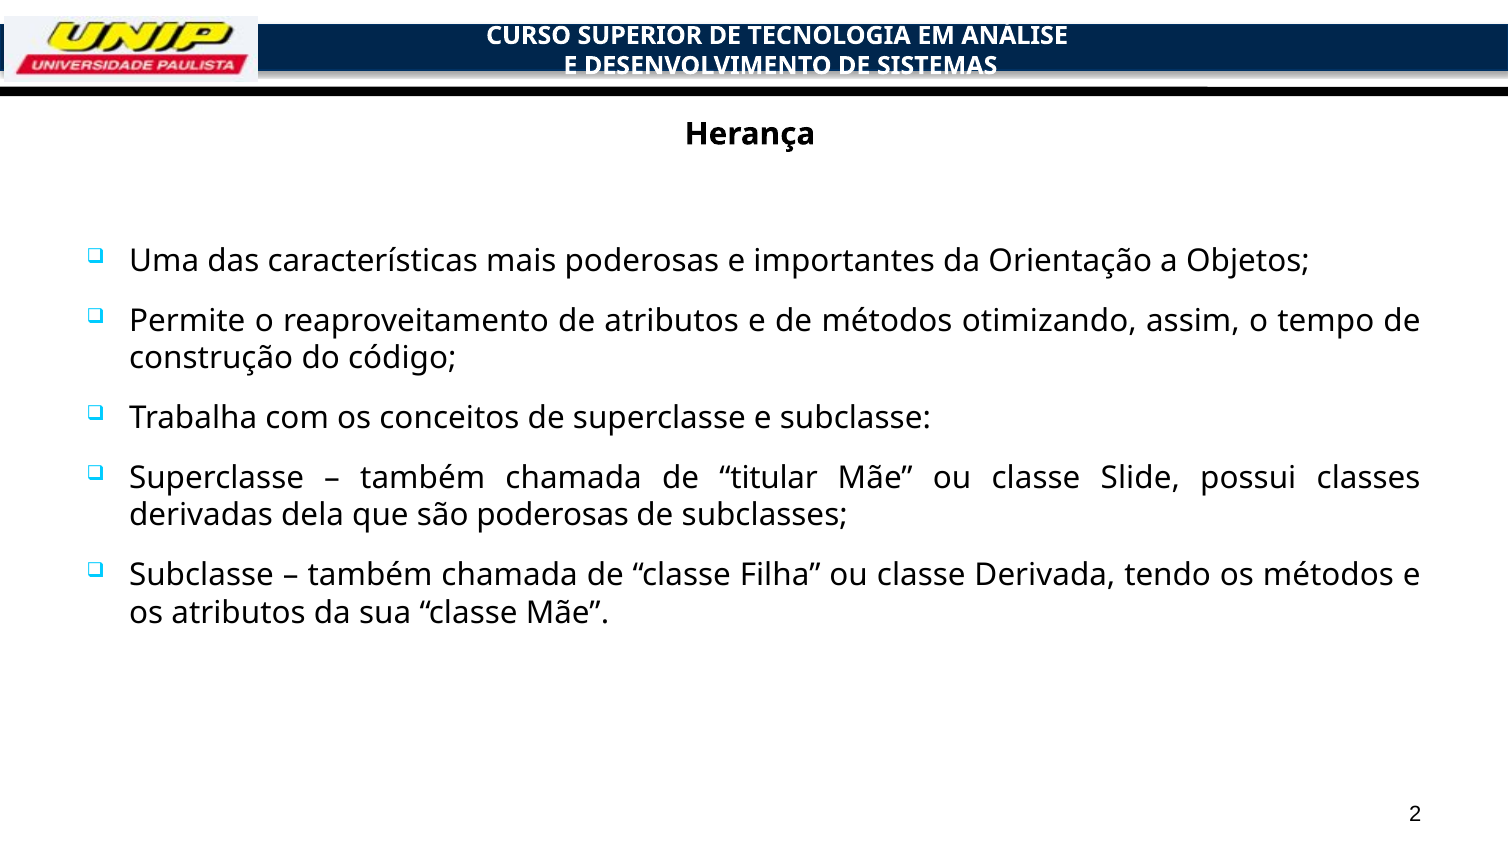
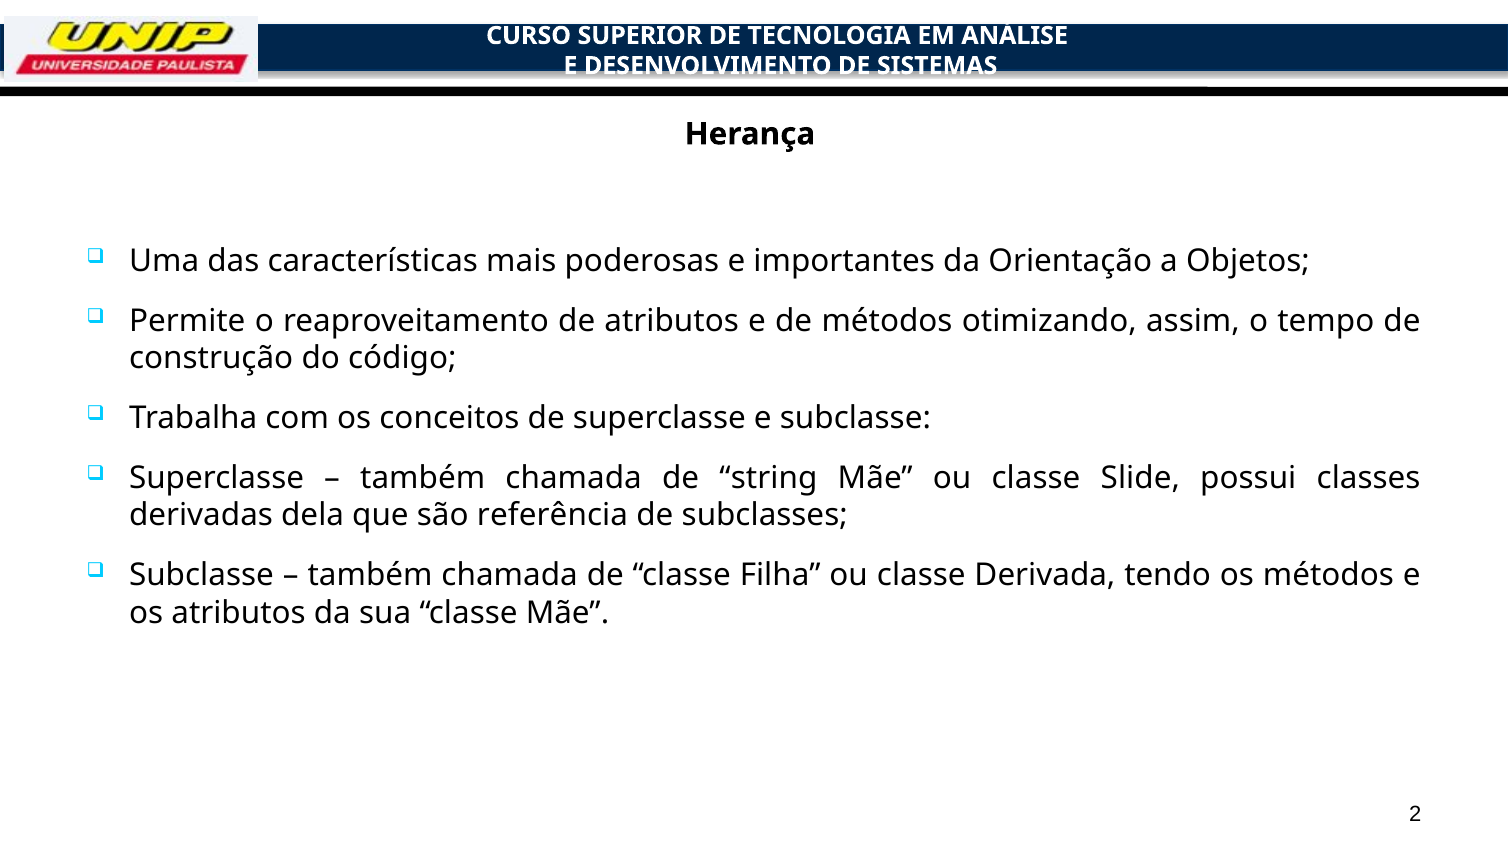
titular: titular -> string (768, 478)
são poderosas: poderosas -> referência (552, 516)
